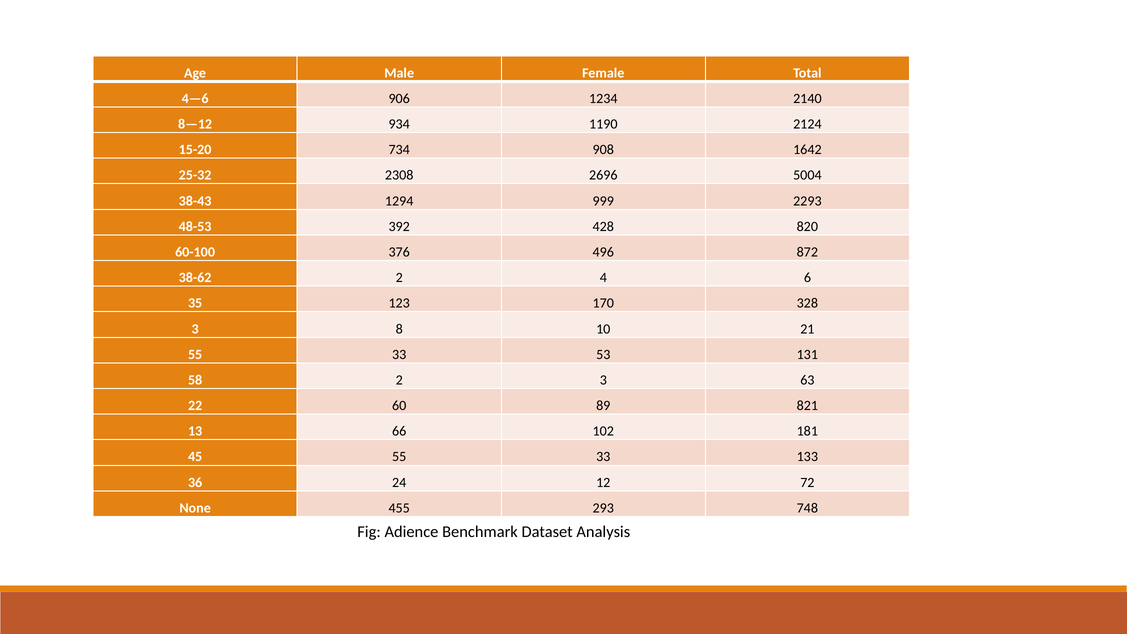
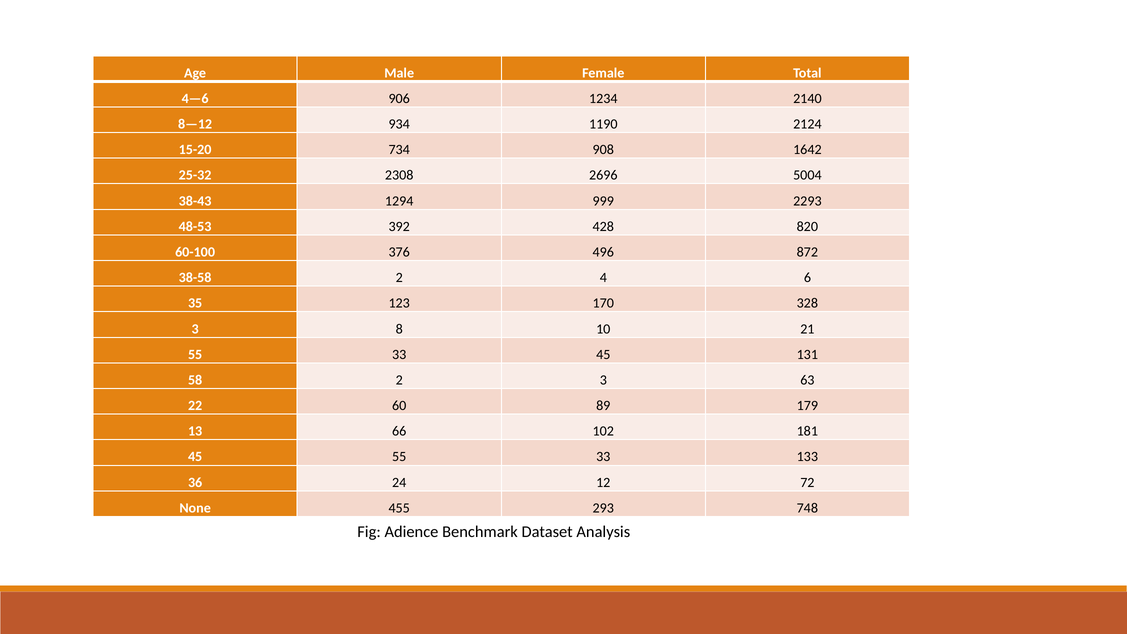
38-62: 38-62 -> 38-58 (195, 278)
33 53: 53 -> 45 (603, 354)
821: 821 -> 179 (807, 406)
